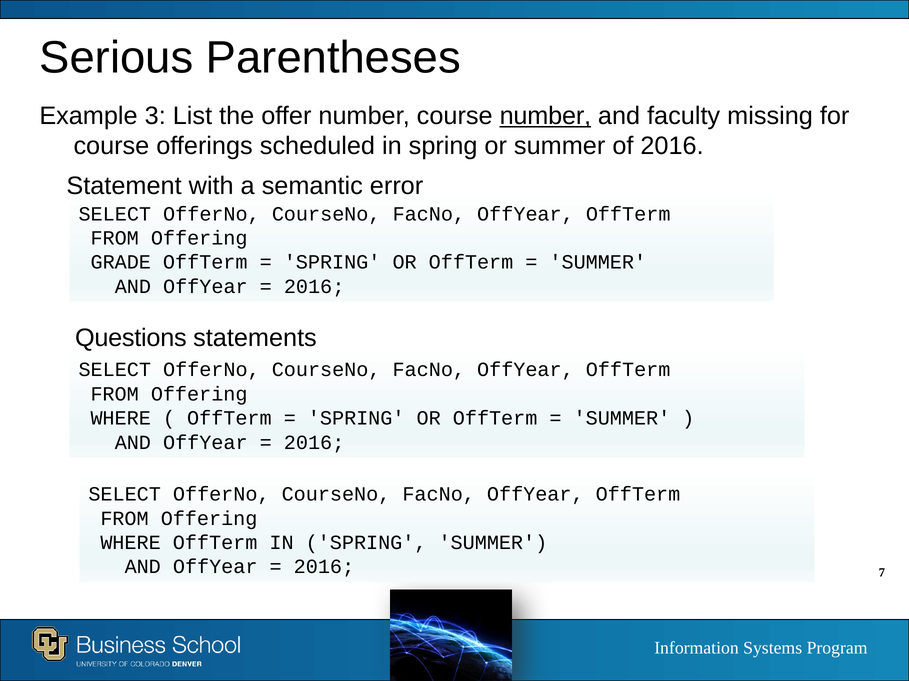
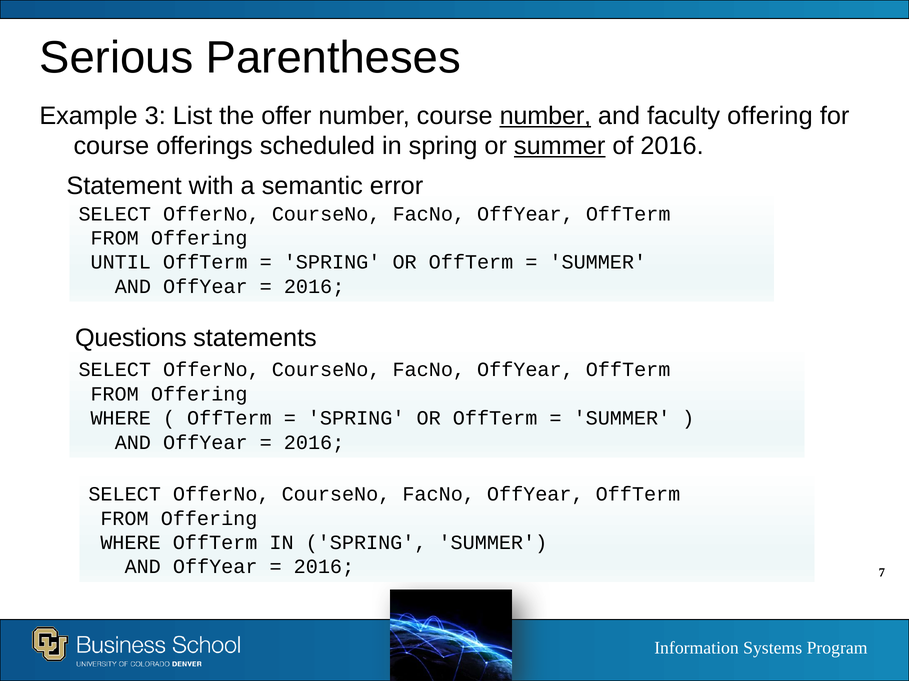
faculty missing: missing -> offering (770, 116)
summer underline: none -> present (560, 146)
GRADE: GRADE -> UNTIL (121, 263)
